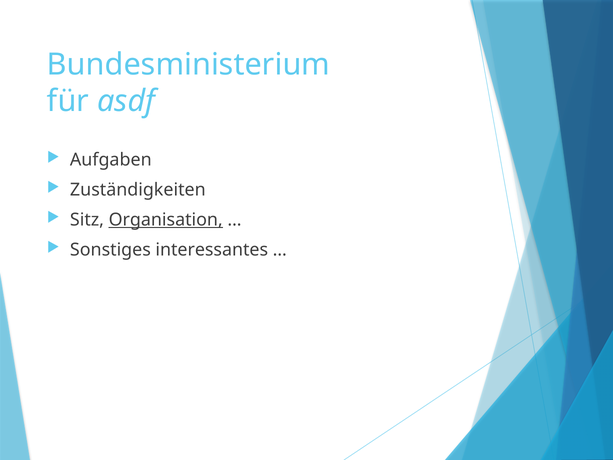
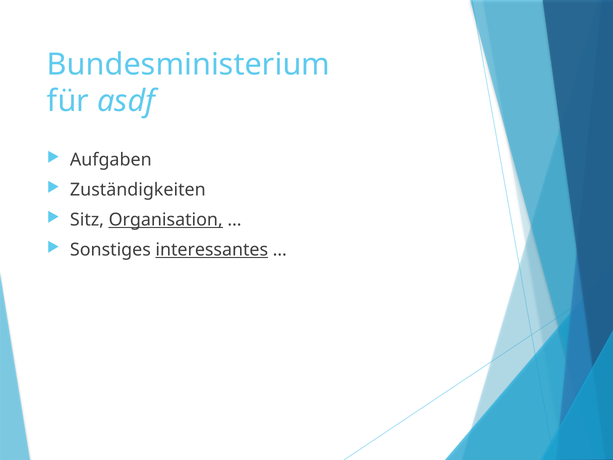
interessantes underline: none -> present (212, 250)
